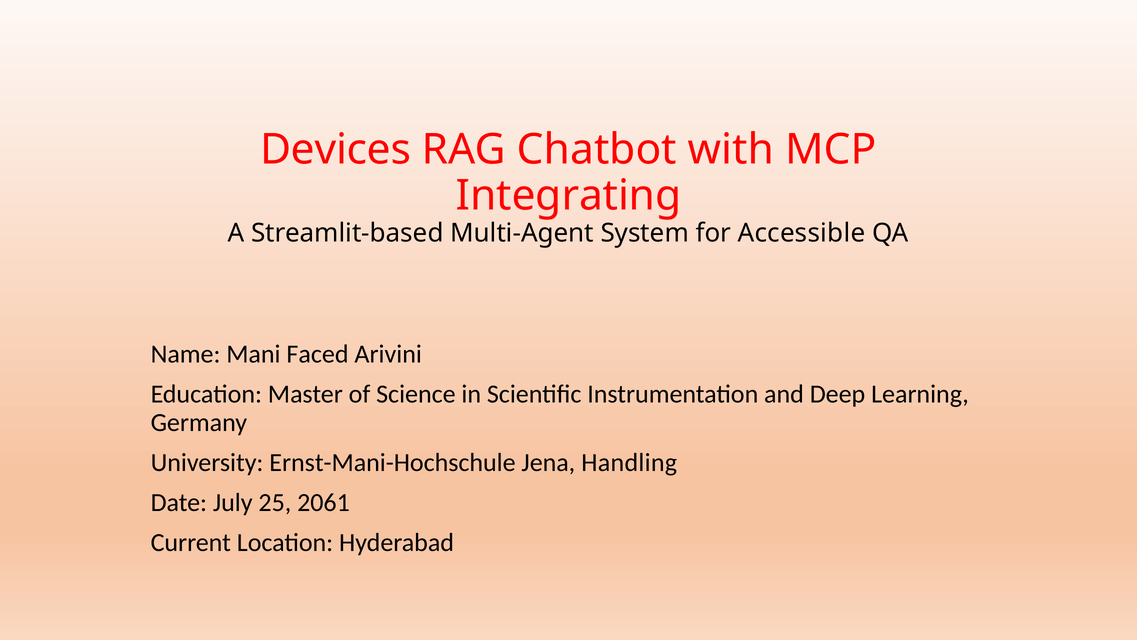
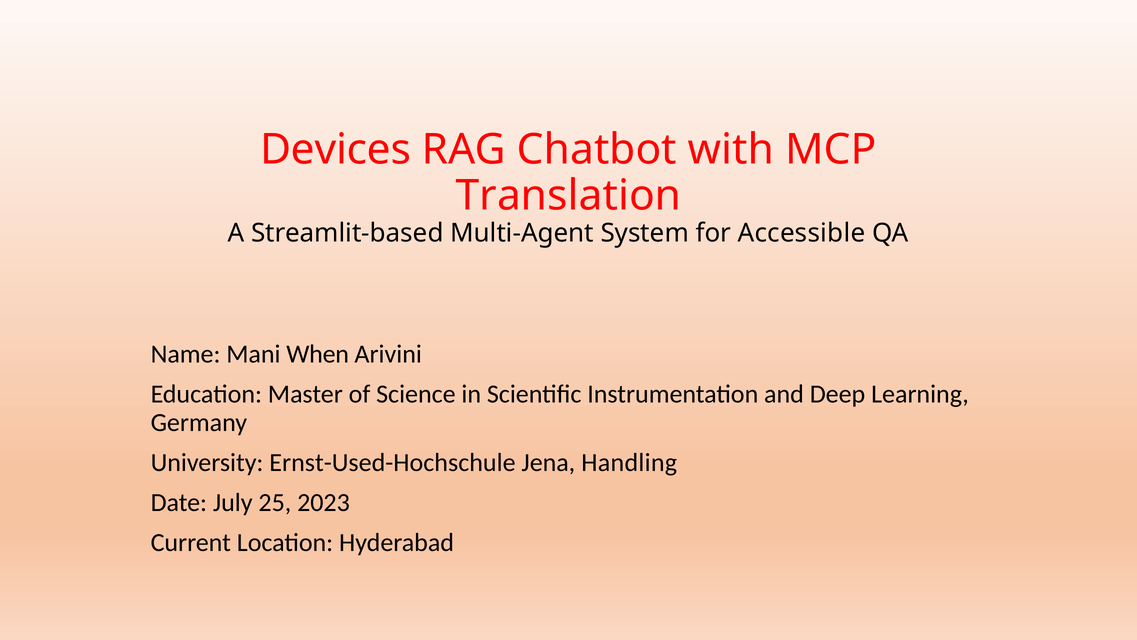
Integrating: Integrating -> Translation (568, 196)
Faced: Faced -> When (318, 354)
Ernst-Mani-Hochschule: Ernst-Mani-Hochschule -> Ernst-Used-Hochschule (392, 462)
2061: 2061 -> 2023 (324, 502)
